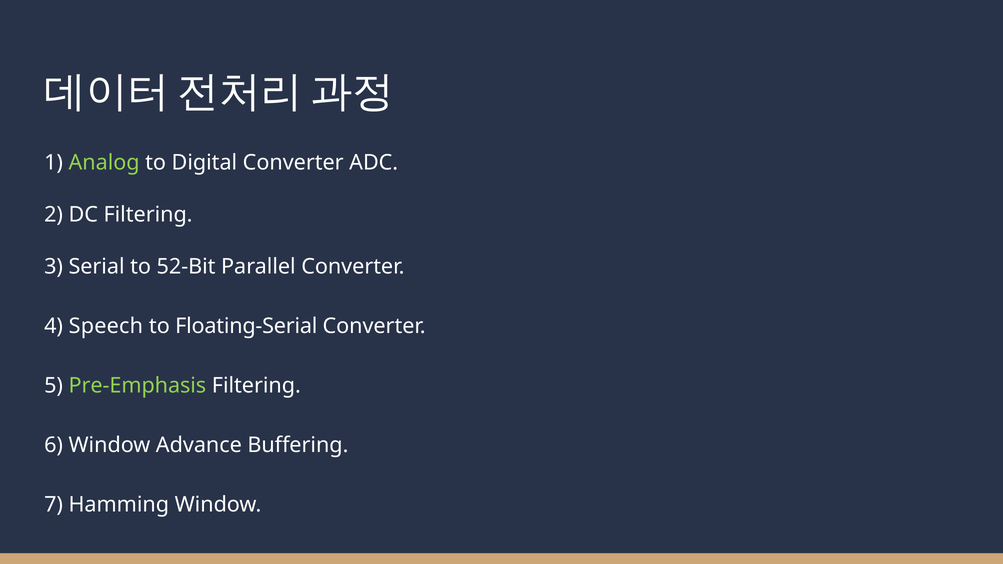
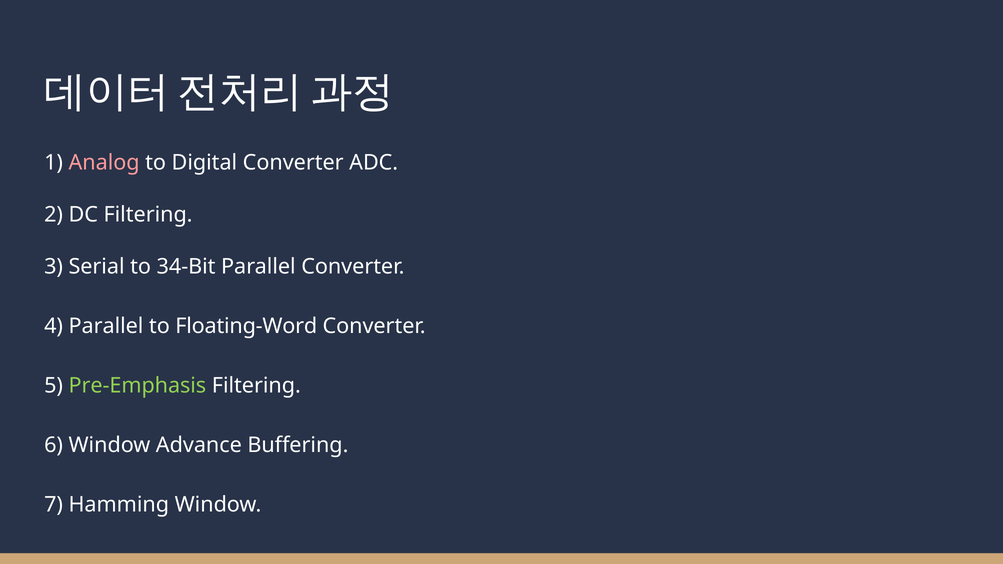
Analog colour: light green -> pink (104, 163)
52-Bit: 52-Bit -> 34-Bit (186, 267)
4 Speech: Speech -> Parallel (106, 326)
Floating-Serial: Floating-Serial -> Floating-Word (246, 326)
